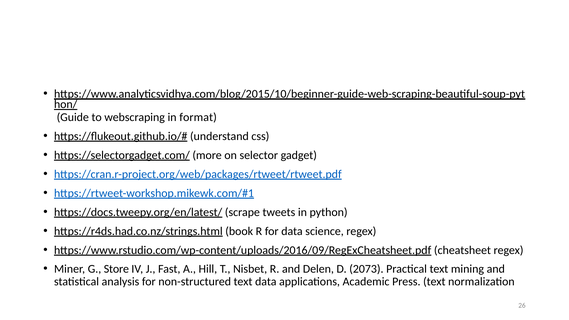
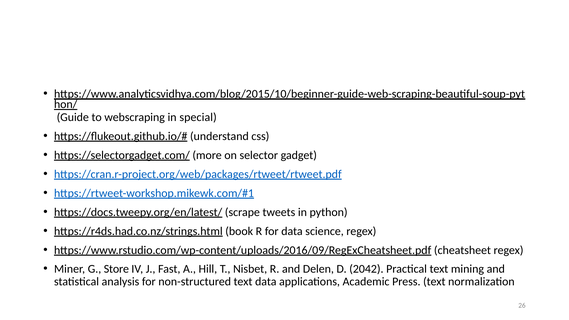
format: format -> special (198, 117)
2073: 2073 -> 2042 (366, 269)
